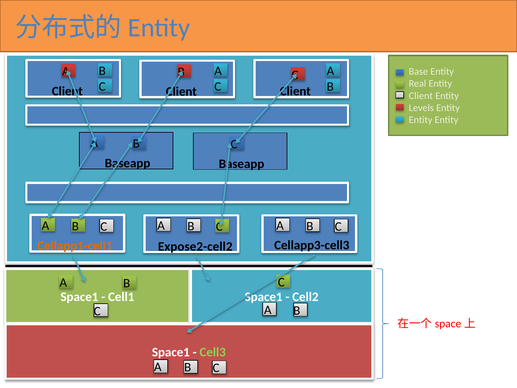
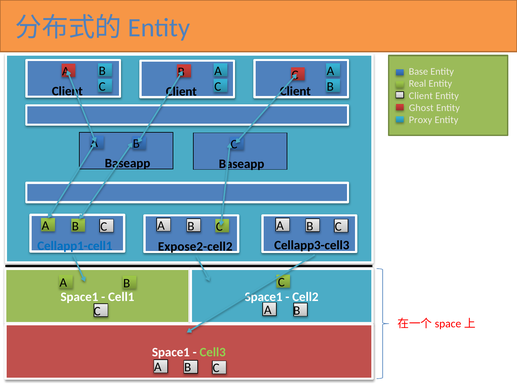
Levels: Levels -> Ghost (421, 108)
Entity: Entity -> Proxy (421, 120)
Cellapp1-cell1 colour: orange -> blue (75, 246)
